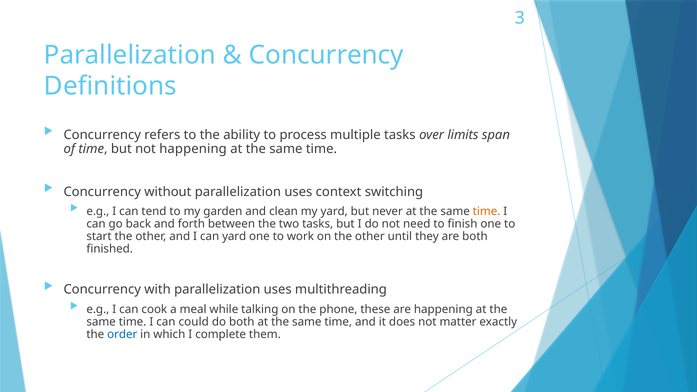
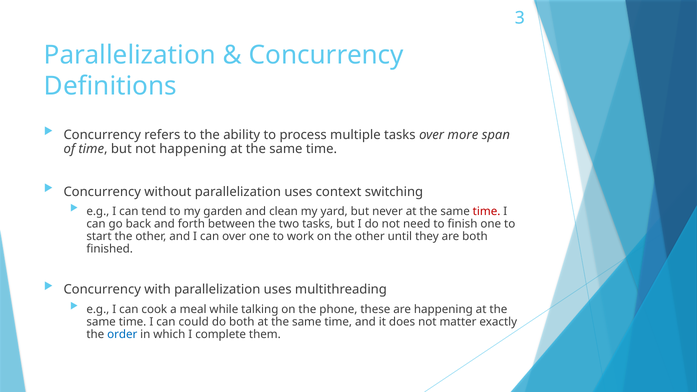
limits: limits -> more (463, 135)
time colour: orange -> red (487, 212)
can yard: yard -> over (234, 237)
